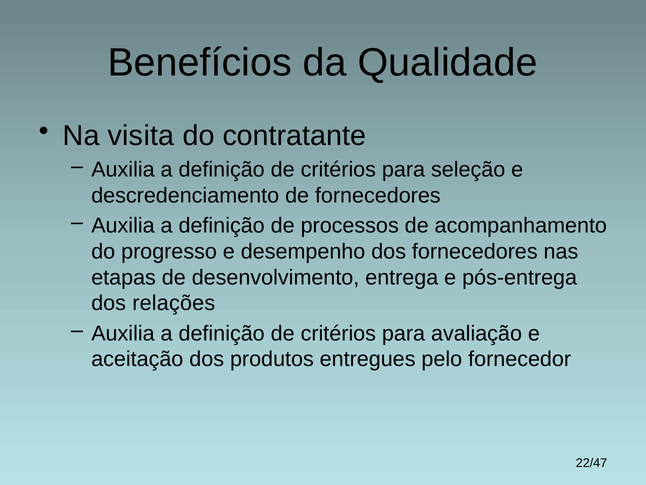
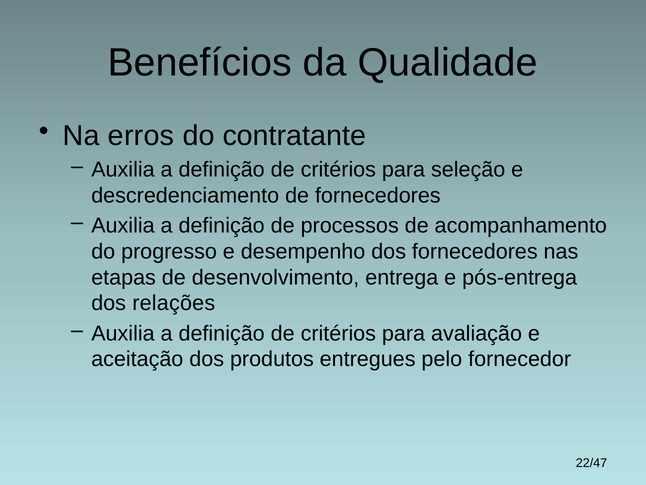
visita: visita -> erros (141, 136)
